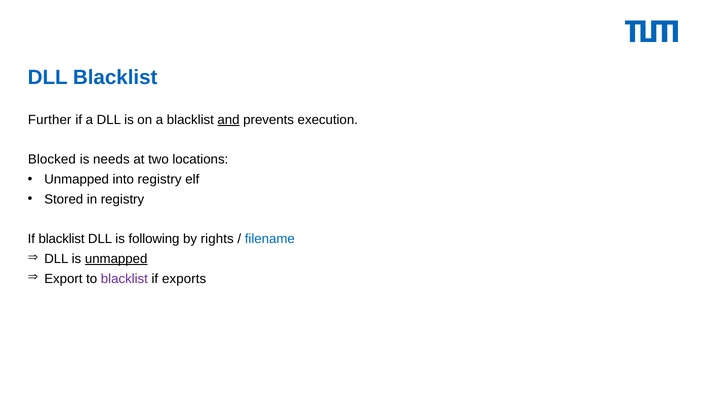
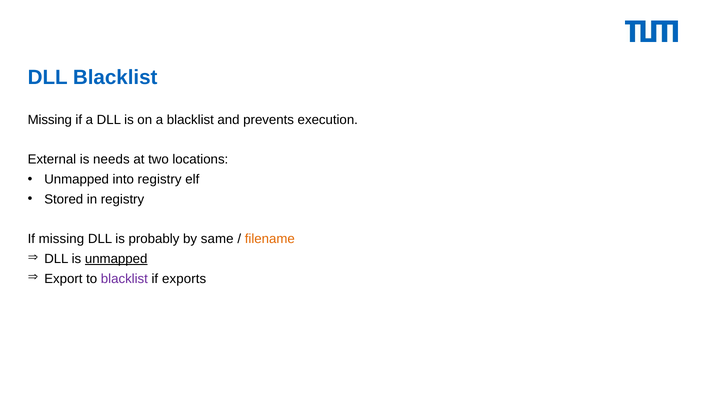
Further: Further -> Missing (50, 120)
and underline: present -> none (229, 120)
Blocked: Blocked -> External (52, 160)
If blacklist: blacklist -> missing (61, 239)
following: following -> probably (154, 239)
rights: rights -> same (217, 239)
filename colour: blue -> orange (270, 239)
